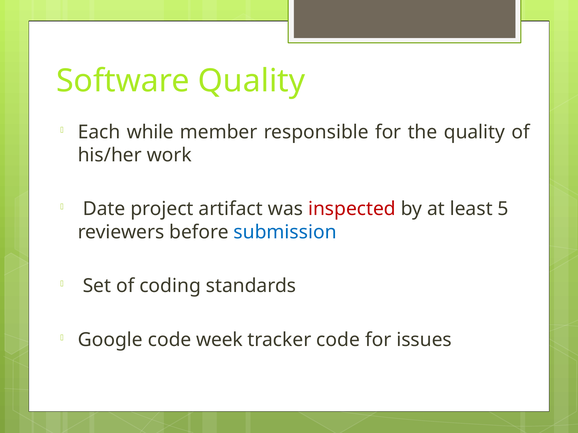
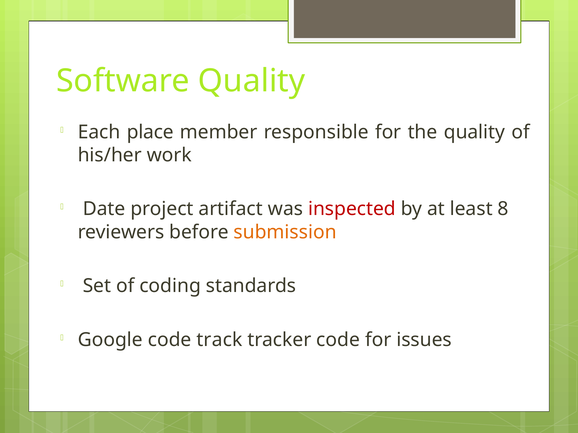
while: while -> place (150, 132)
5: 5 -> 8 (503, 209)
submission colour: blue -> orange (285, 232)
week: week -> track (219, 340)
